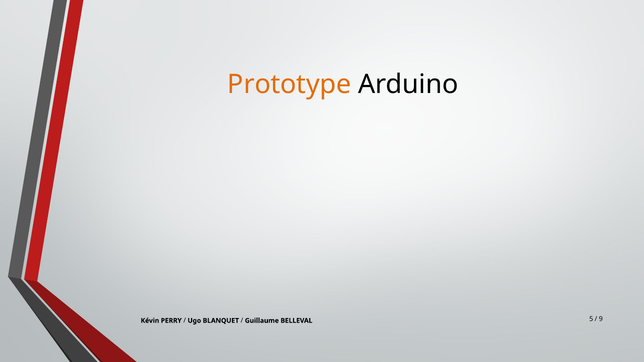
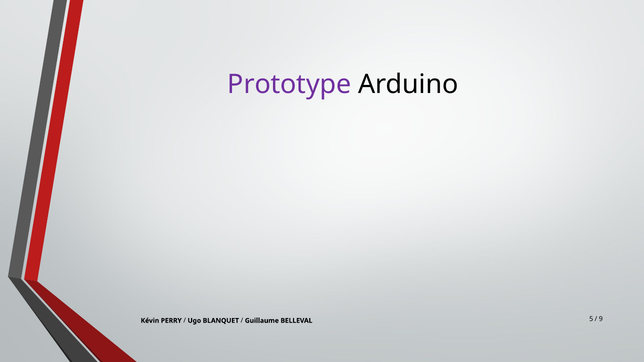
Prototype colour: orange -> purple (289, 84)
